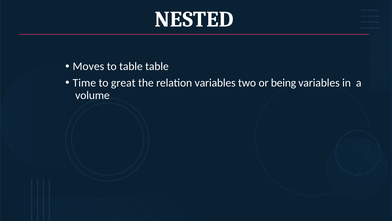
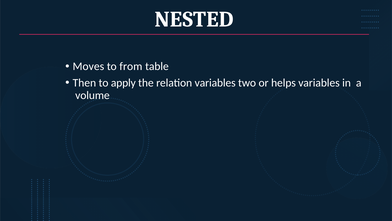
to table: table -> from (131, 66)
Time: Time -> Then (84, 83)
great: great -> apply (123, 83)
being: being -> helps (283, 83)
